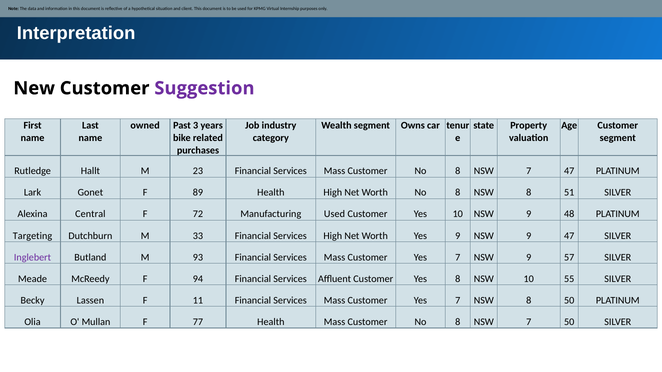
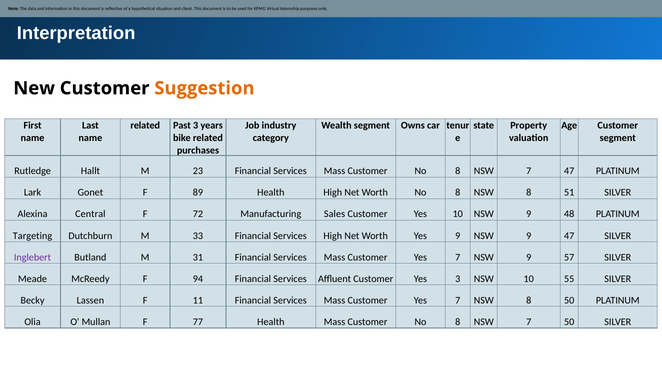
Suggestion colour: purple -> orange (204, 88)
owned: owned -> related (145, 126)
Manufacturing Used: Used -> Sales (334, 214)
93: 93 -> 31 (198, 258)
Yes 8: 8 -> 3 (458, 279)
